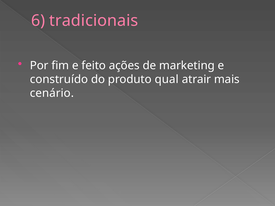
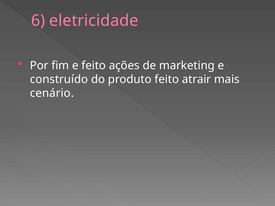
tradicionais: tradicionais -> eletricidade (94, 21)
produto qual: qual -> feito (167, 79)
